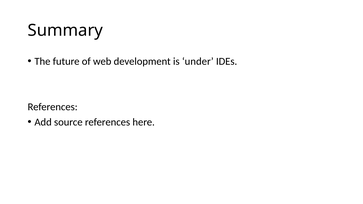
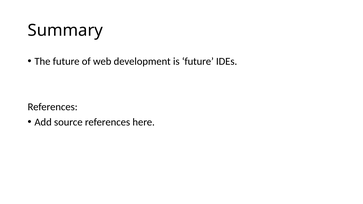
is under: under -> future (198, 61)
